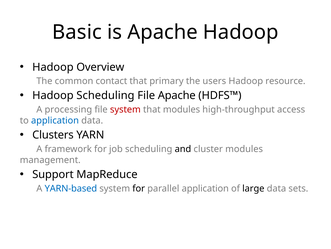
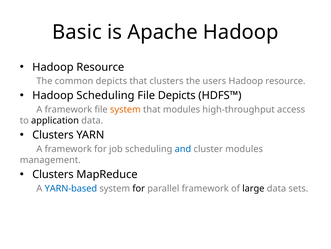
Overview: Overview -> Resource (100, 67)
common contact: contact -> depicts (111, 81)
that primary: primary -> clusters (166, 81)
File Apache: Apache -> Depicts (177, 95)
processing: processing -> framework (68, 109)
system colour: red -> orange (125, 109)
application colour: blue -> black (55, 120)
and colour: black -> blue (183, 149)
Support: Support -> Clusters (53, 174)
parallel application: application -> framework (205, 188)
